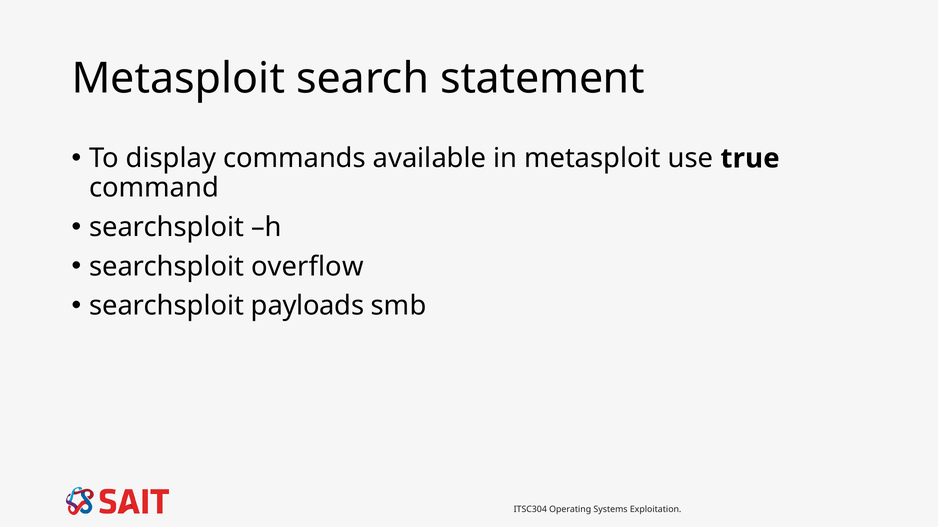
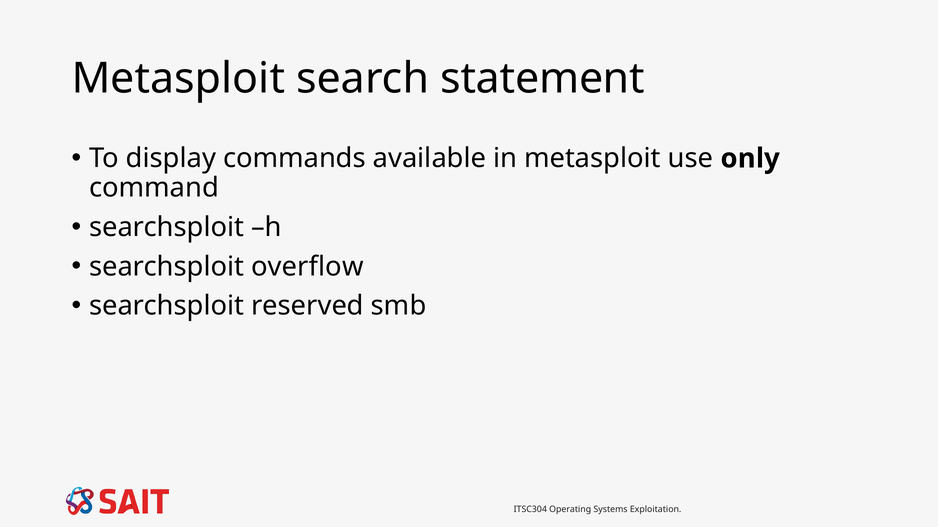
true: true -> only (750, 159)
payloads: payloads -> reserved (307, 306)
